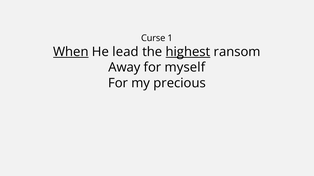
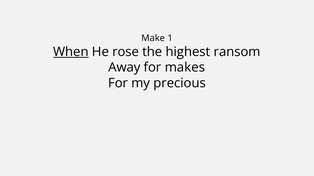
Curse: Curse -> Make (153, 38)
lead: lead -> rose (126, 52)
highest underline: present -> none (188, 52)
myself: myself -> makes (185, 68)
